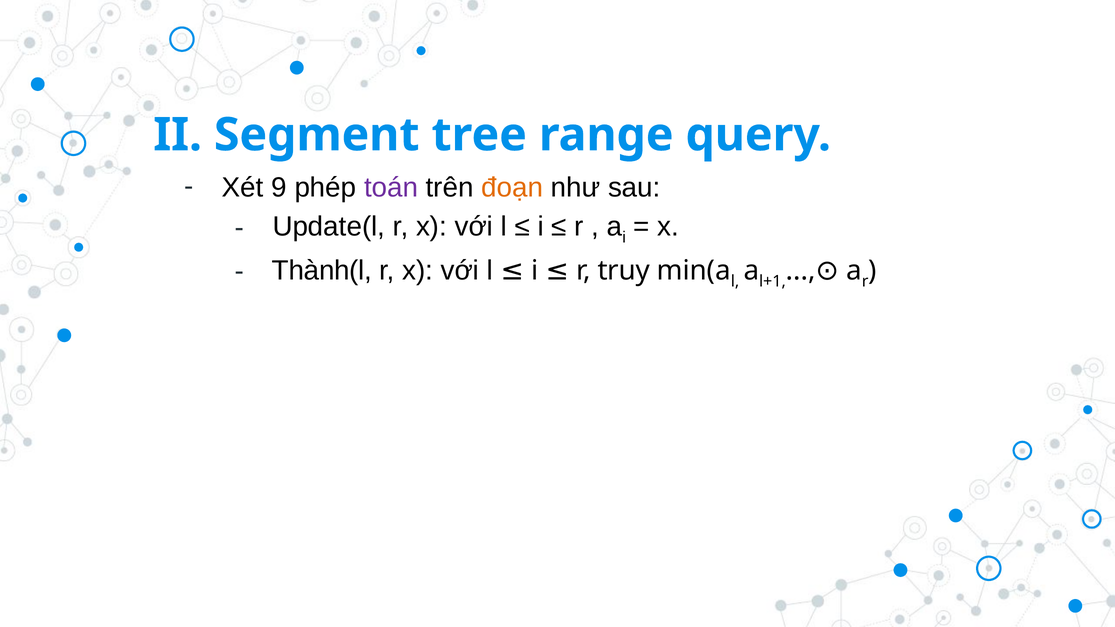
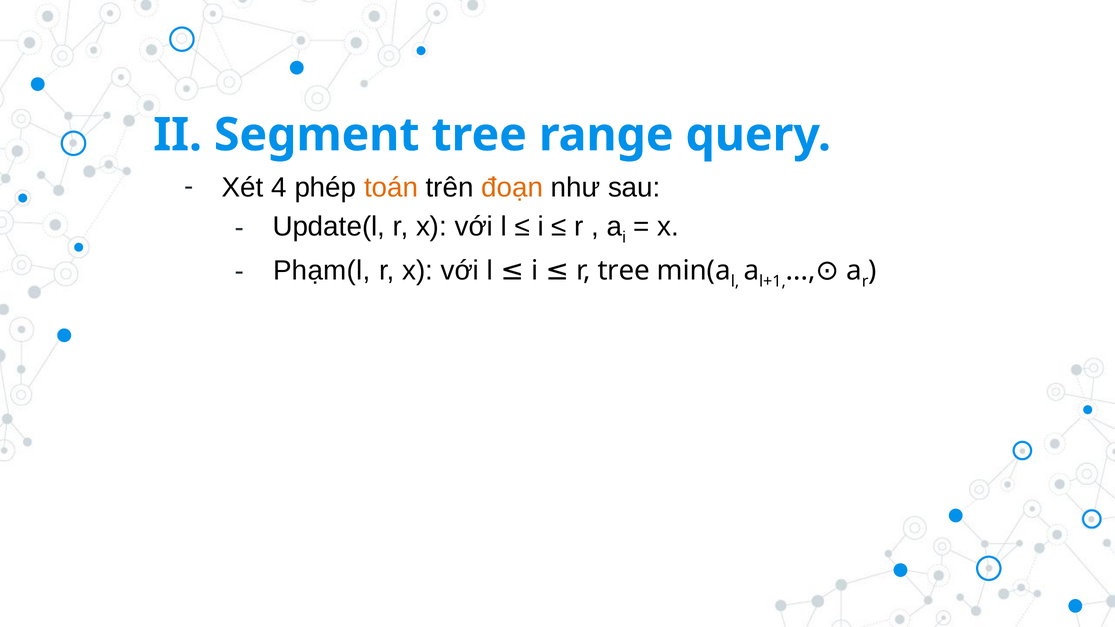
9: 9 -> 4 (279, 188)
toán colour: purple -> orange (391, 188)
Thành(l: Thành(l -> Phạm(l (322, 271)
r truy: truy -> tree (624, 271)
